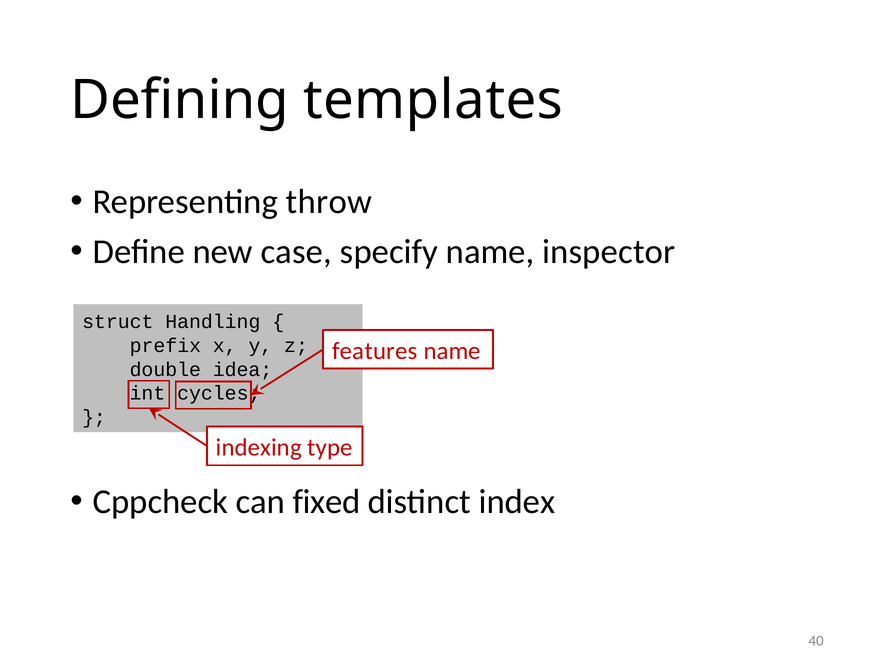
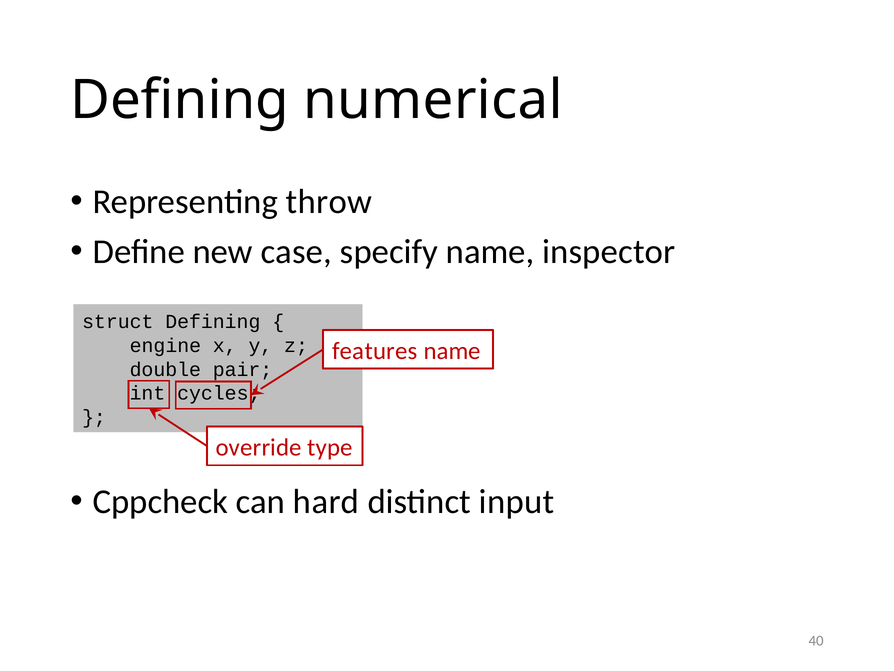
templates: templates -> numerical (433, 100)
struct Handling: Handling -> Defining (213, 322)
prefix: prefix -> engine (165, 345)
idea: idea -> pair (243, 369)
indexing: indexing -> override (259, 447)
fixed: fixed -> hard (326, 501)
index: index -> input (517, 501)
